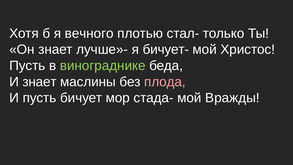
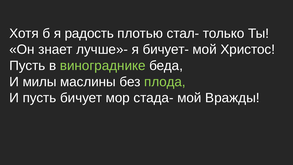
вечного: вечного -> радость (89, 33)
И знает: знает -> милы (40, 82)
плода colour: pink -> light green (165, 82)
